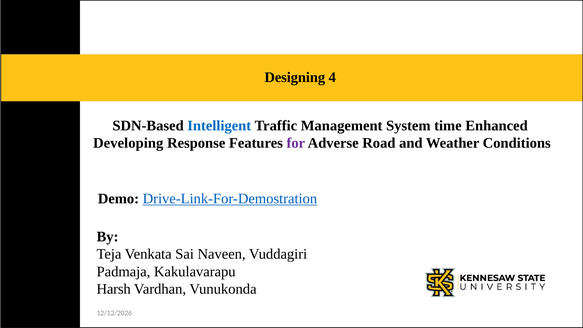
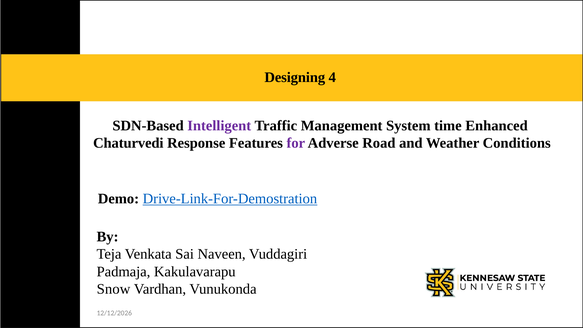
Intelligent colour: blue -> purple (219, 126)
Developing: Developing -> Chaturvedi (128, 143)
Harsh: Harsh -> Snow (114, 289)
